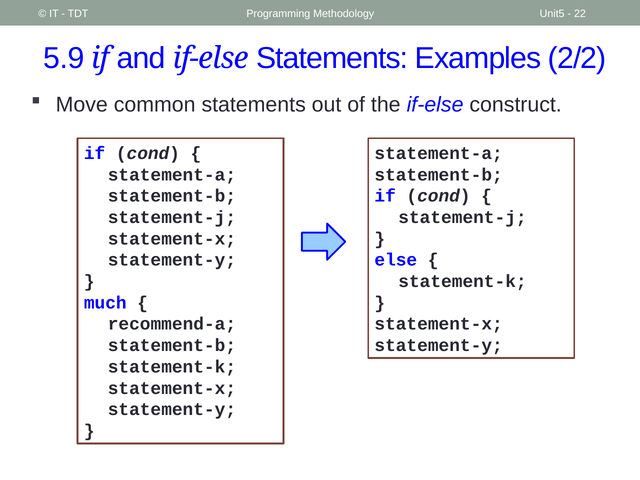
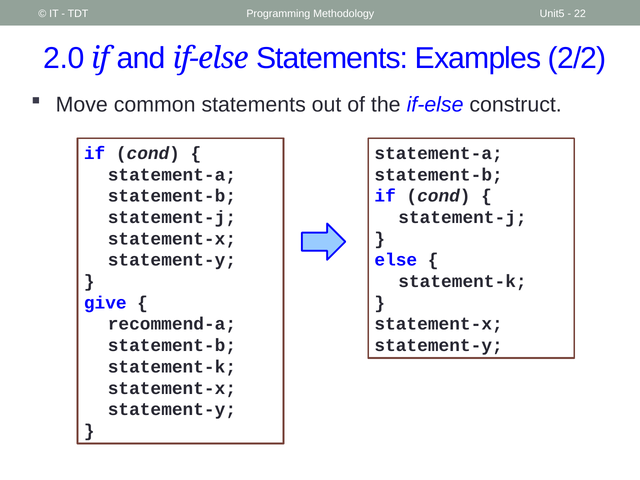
5.9: 5.9 -> 2.0 (64, 58)
much: much -> give (105, 303)
